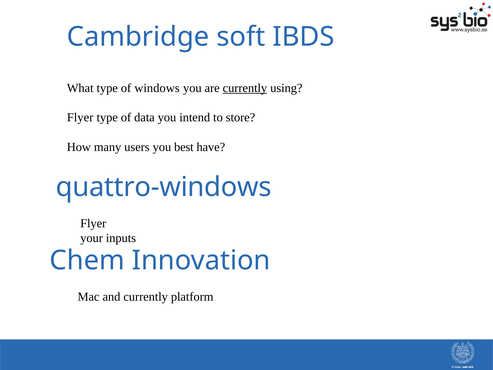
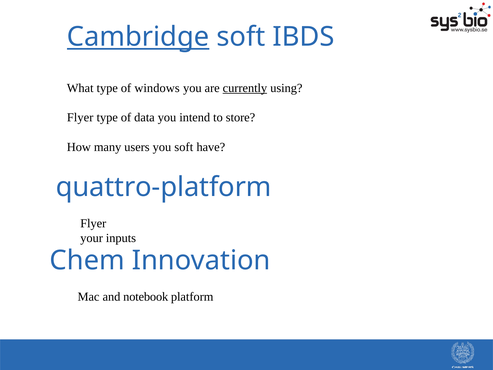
Cambridge underline: none -> present (138, 37)
you best: best -> soft (184, 147)
quattro-windows: quattro-windows -> quattro-platform (164, 187)
and currently: currently -> notebook (146, 296)
